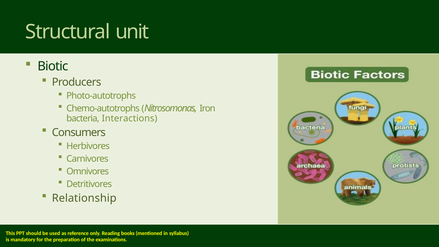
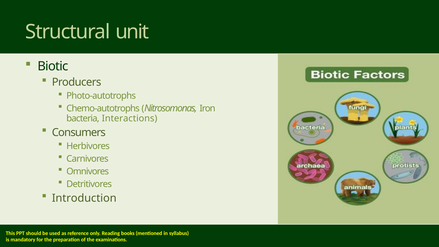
Relationship: Relationship -> Introduction (84, 198)
